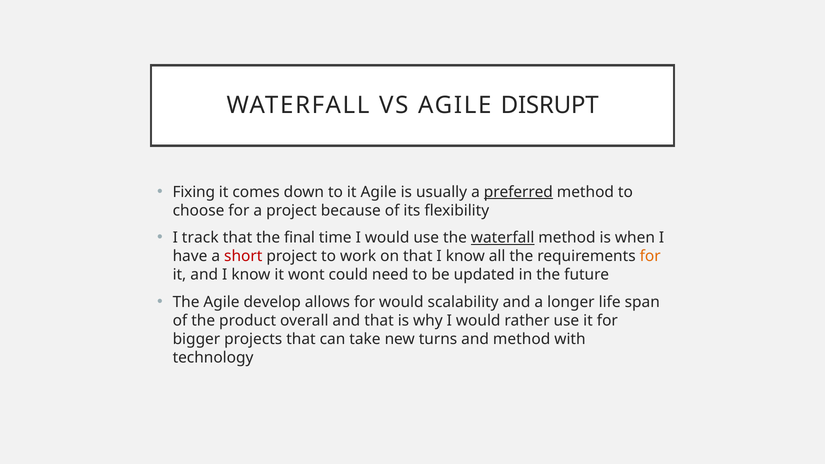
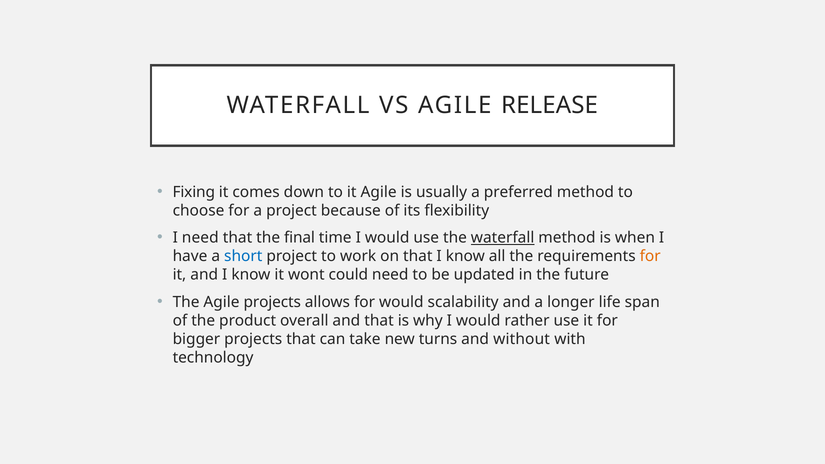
DISRUPT: DISRUPT -> RELEASE (550, 105)
preferred underline: present -> none (518, 192)
I track: track -> need (200, 238)
short colour: red -> blue (243, 256)
Agile develop: develop -> projects (272, 302)
and method: method -> without (522, 339)
